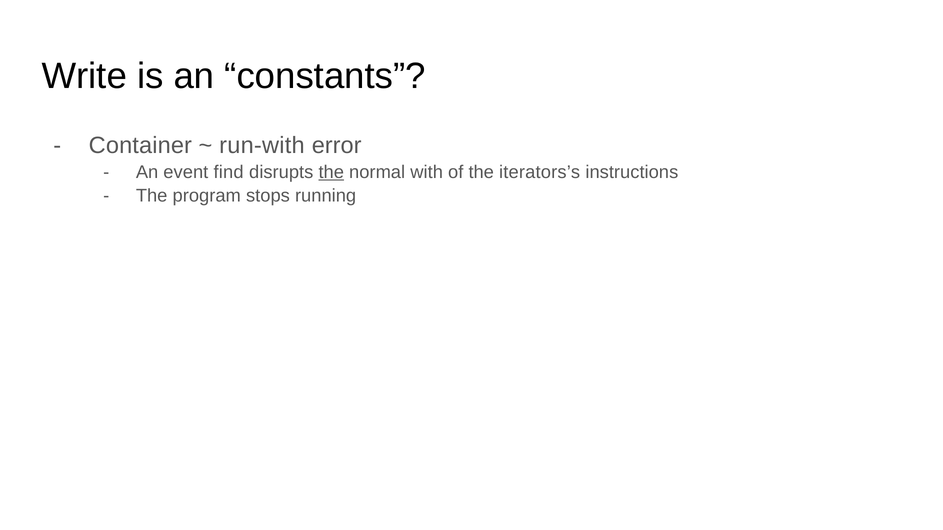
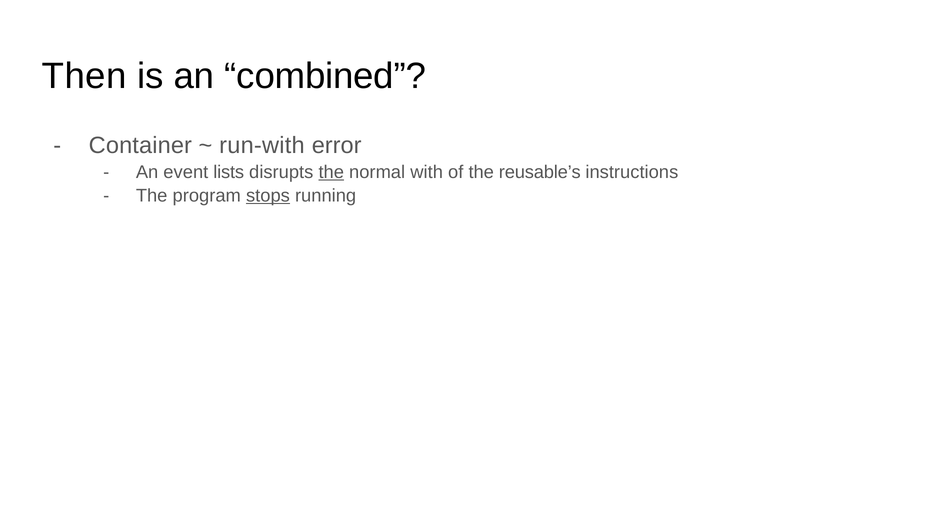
Write: Write -> Then (84, 76)
constants: constants -> combined (325, 76)
find: find -> lists (229, 172)
iterators’s: iterators’s -> reusable’s (540, 172)
stops underline: none -> present (268, 196)
